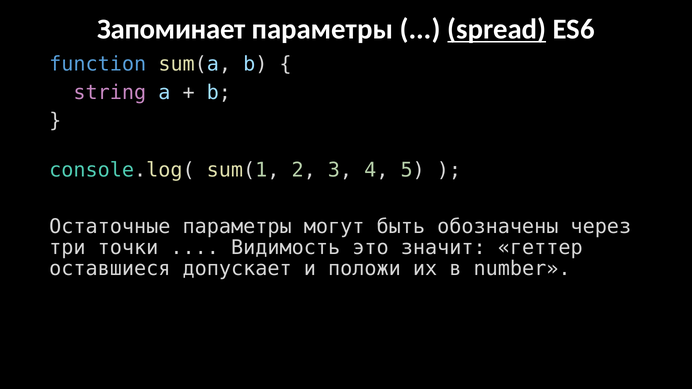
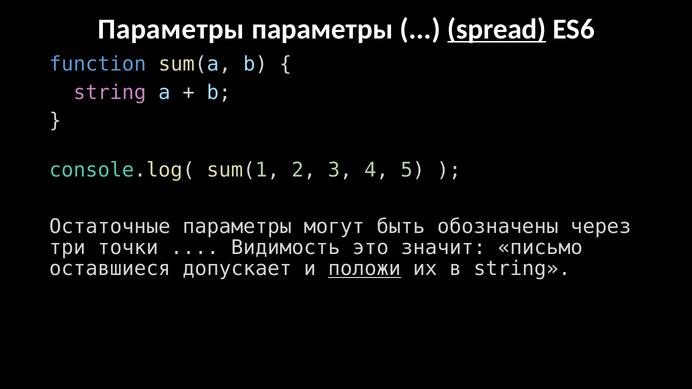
Запоминает: Запоминает -> Параметры (171, 29)
геттер: геттер -> письмо (540, 248)
положи underline: none -> present (364, 269)
в number: number -> string (522, 269)
